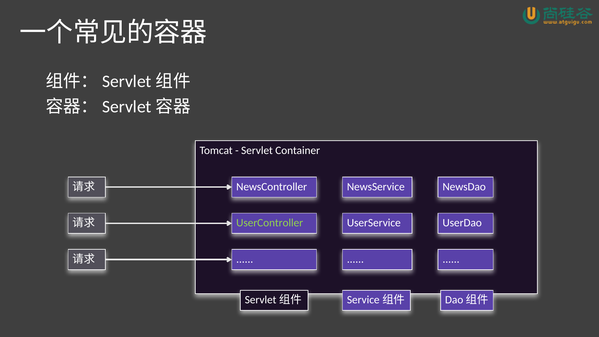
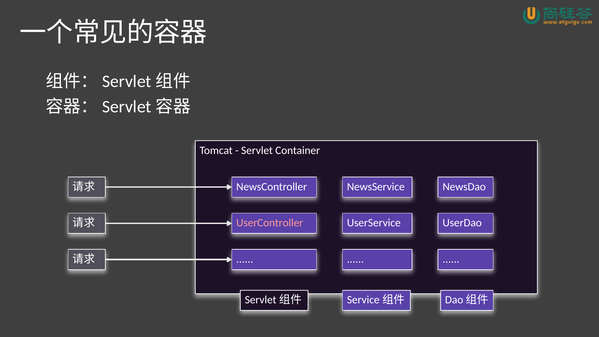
UserController colour: light green -> pink (270, 223)
